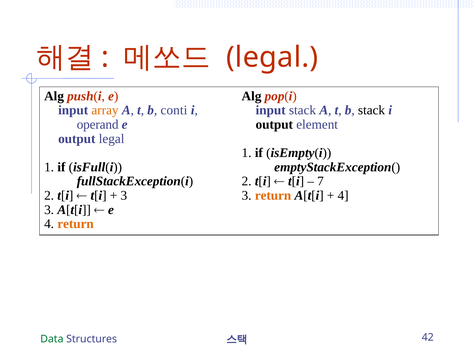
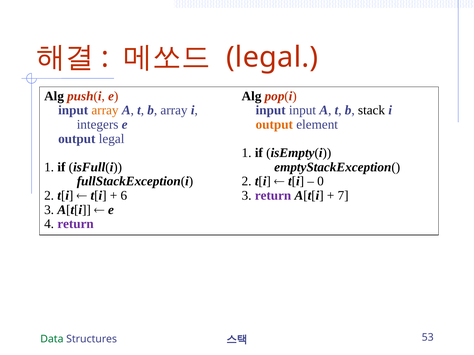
b conti: conti -> array (174, 110)
input stack: stack -> input (302, 110)
operand: operand -> integers (98, 125)
output colour: black -> orange (274, 125)
7: 7 -> 0 (321, 182)
3: 3 -> 6 (124, 196)
return colour: orange -> purple (273, 196)
4: 4 -> 7 (343, 196)
return colour: orange -> purple (76, 224)
42: 42 -> 53 (428, 338)
